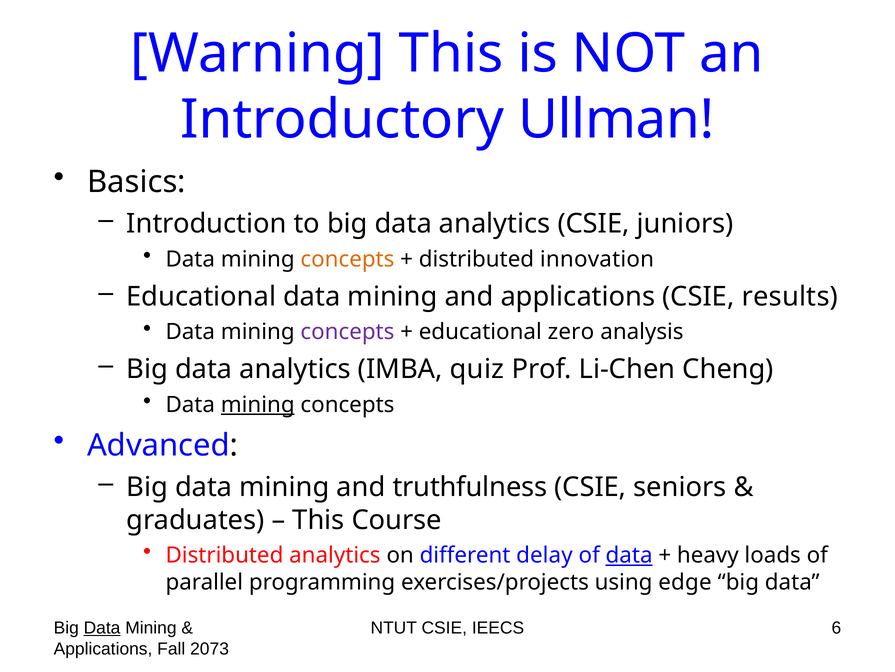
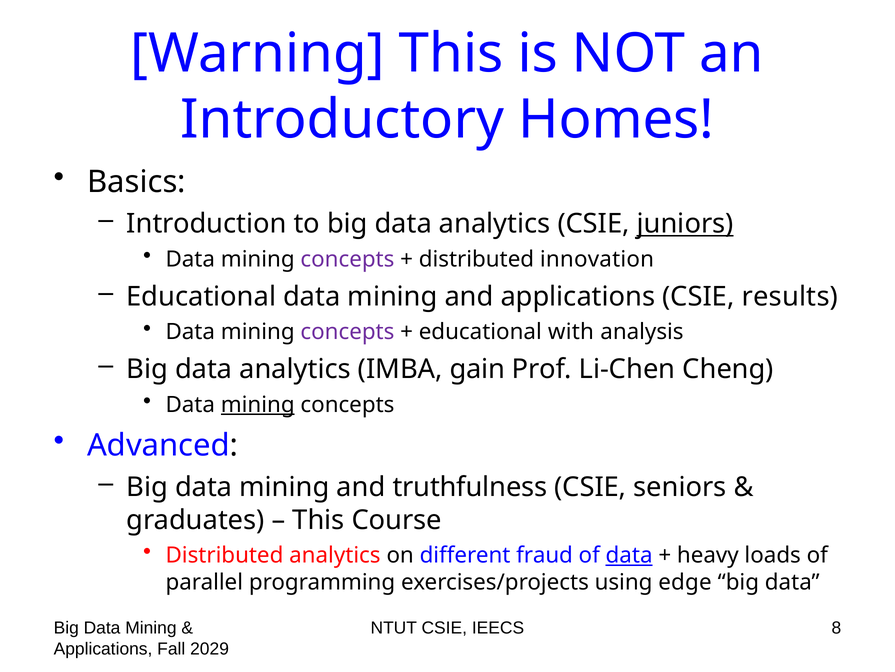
Ullman: Ullman -> Homes (616, 119)
juniors underline: none -> present (685, 224)
concepts colour: orange -> purple (347, 259)
zero: zero -> with (571, 332)
quiz: quiz -> gain (477, 369)
delay: delay -> fraud (545, 555)
Data underline: present -> none (102, 627)
6: 6 -> 8 (836, 627)
2073: 2073 -> 2029 (210, 648)
